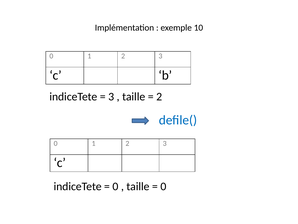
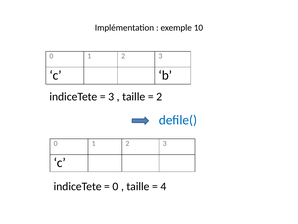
0: 0 -> 4 (163, 186)
